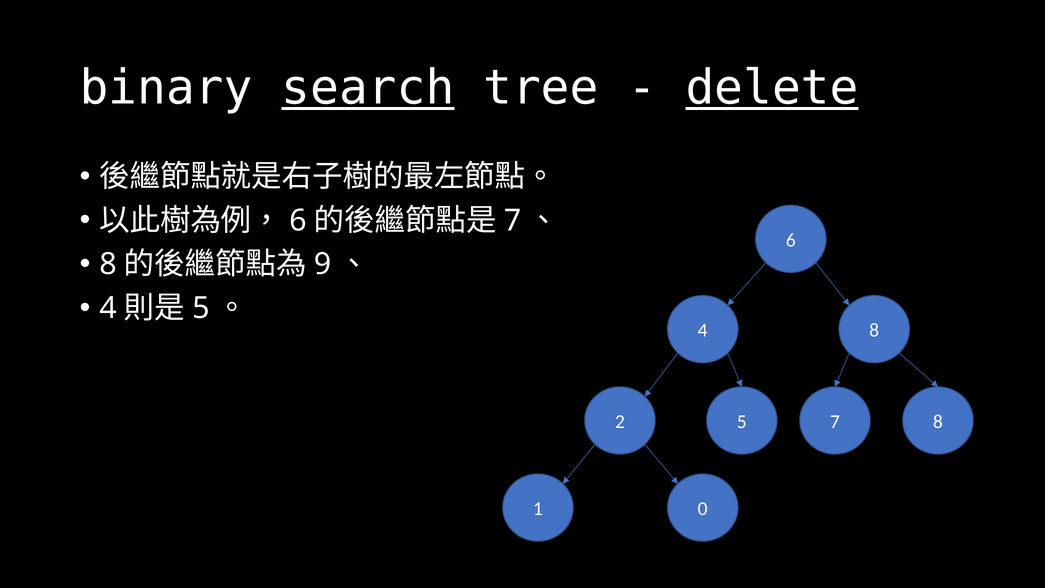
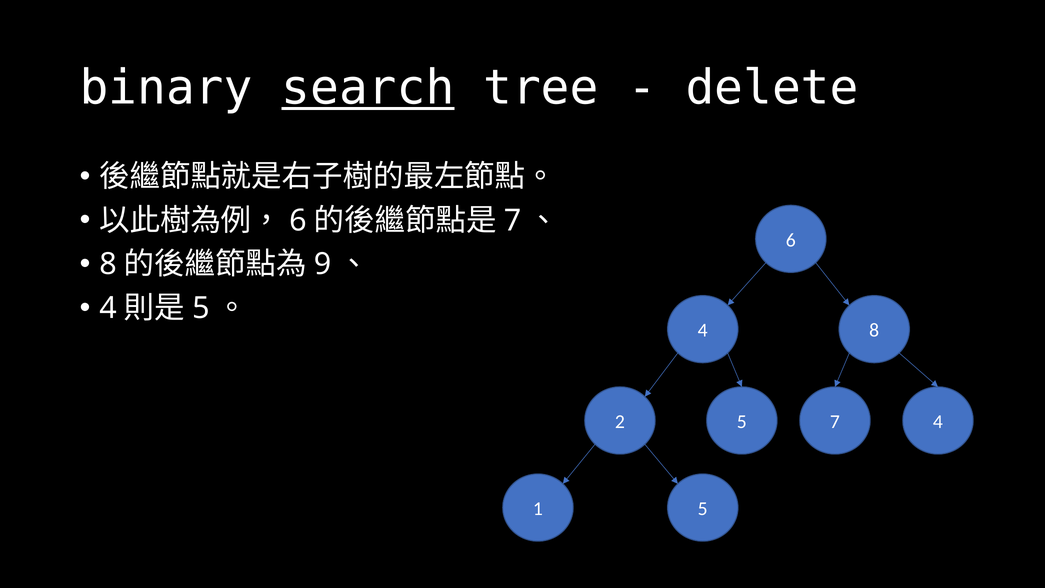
delete underline: present -> none (772, 88)
7 8: 8 -> 4 (938, 422)
1 0: 0 -> 5 (703, 509)
